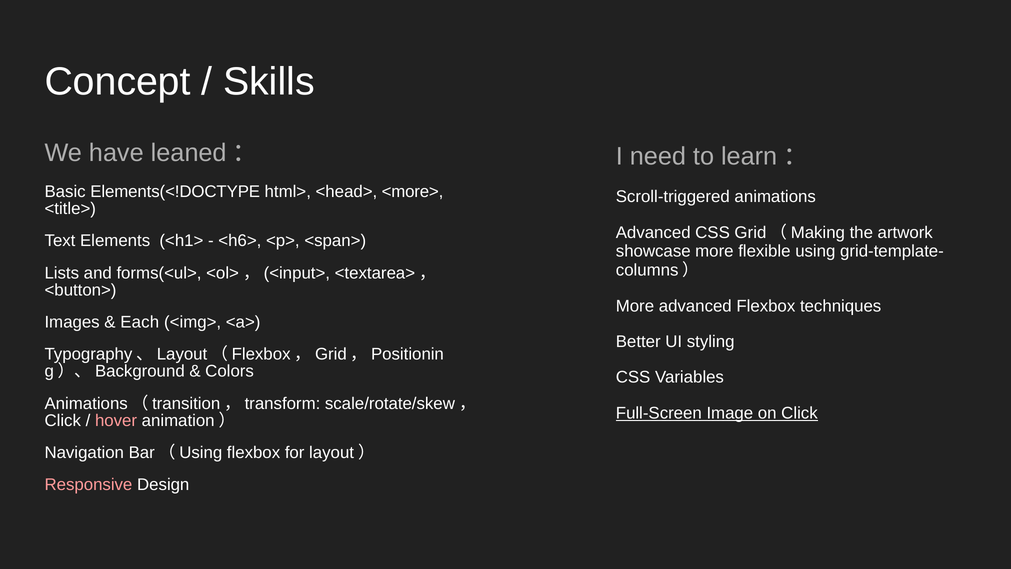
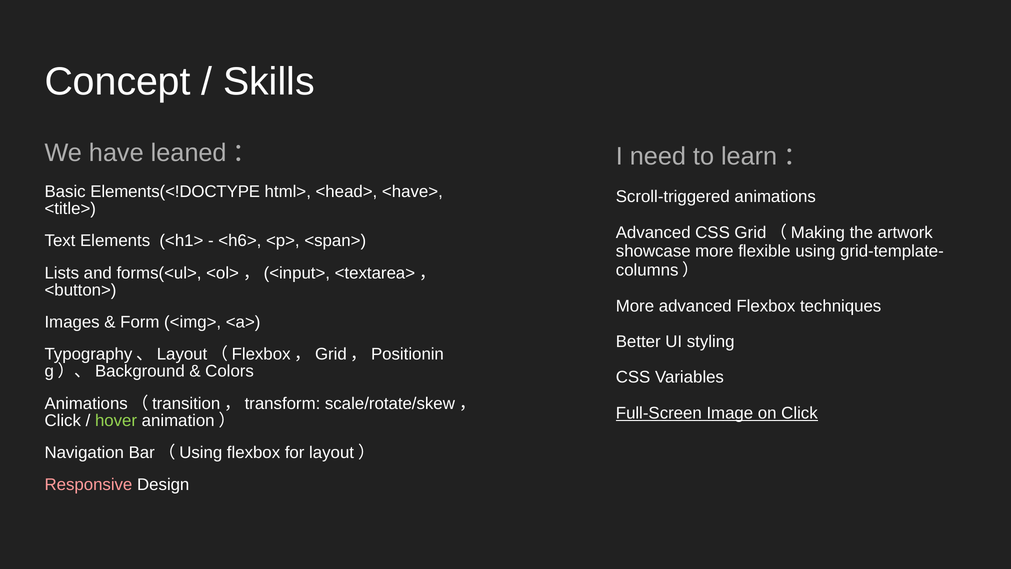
<more>: <more> -> <have> (412, 192)
Each: Each -> Form (140, 322)
hover colour: pink -> light green (116, 420)
